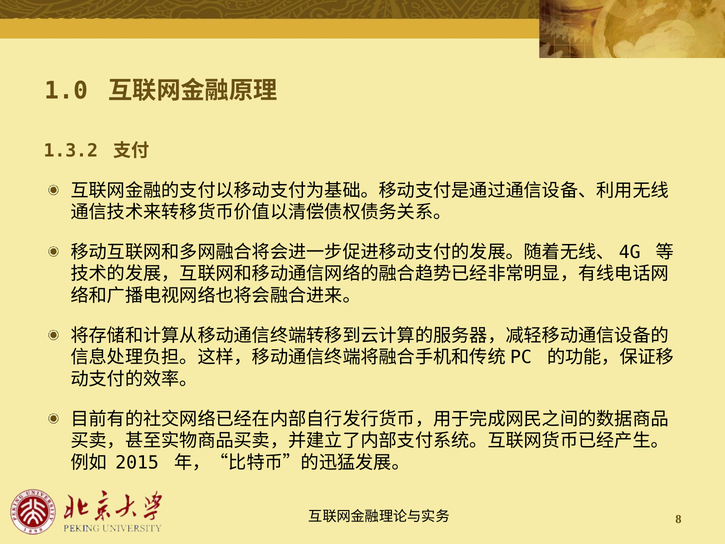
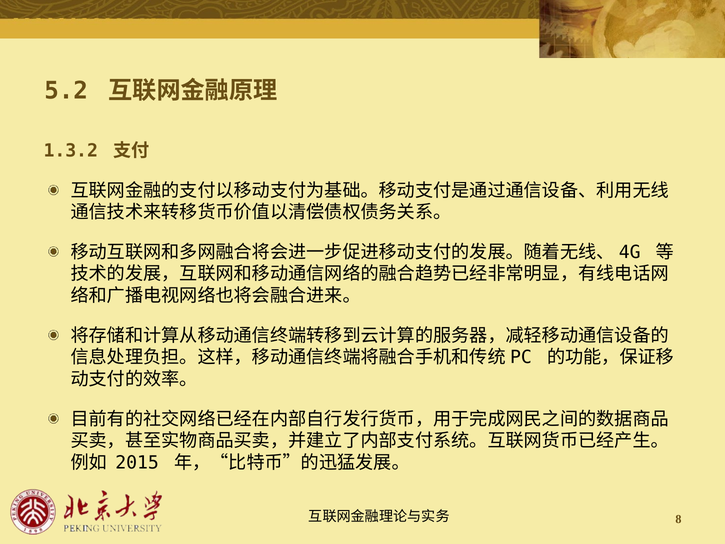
1.0: 1.0 -> 5.2 (66, 91)
